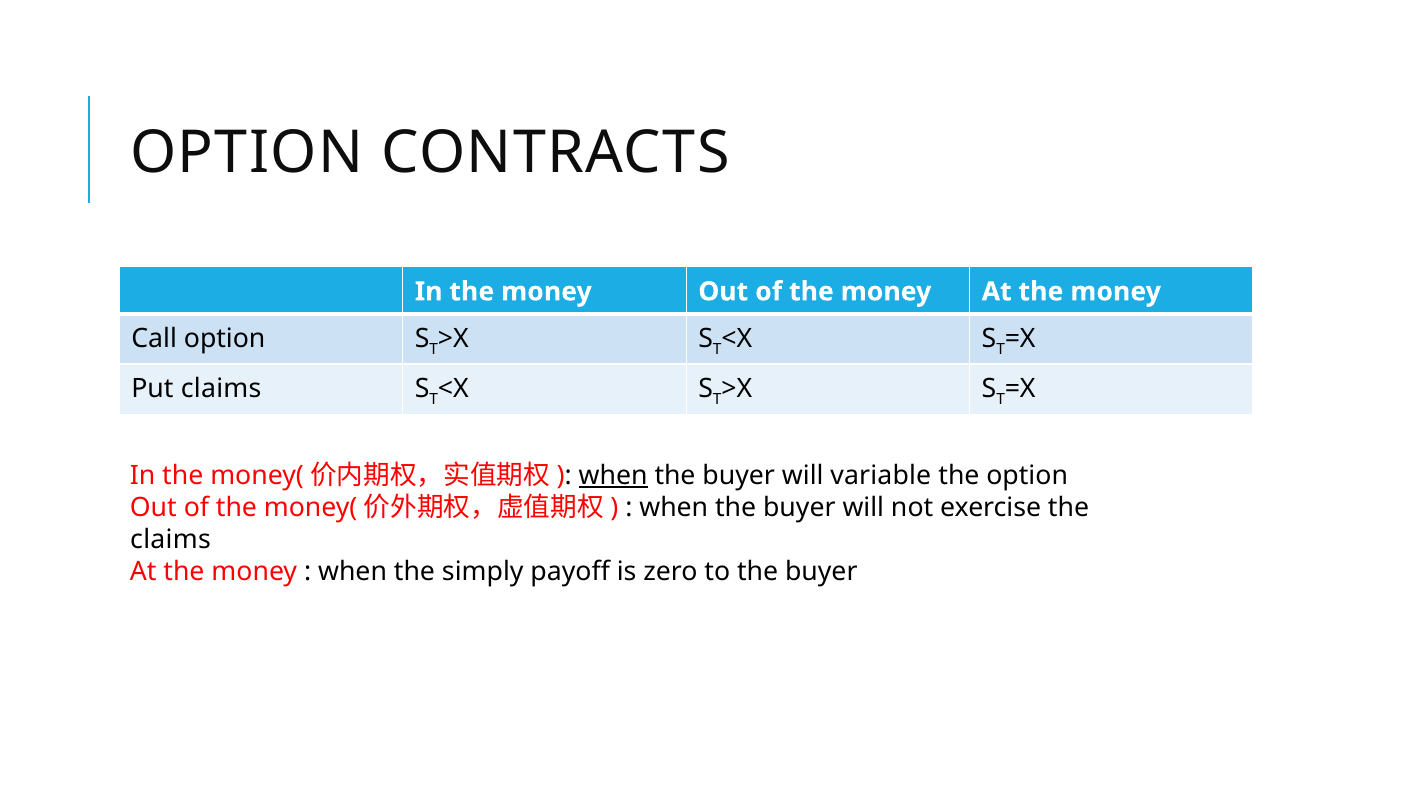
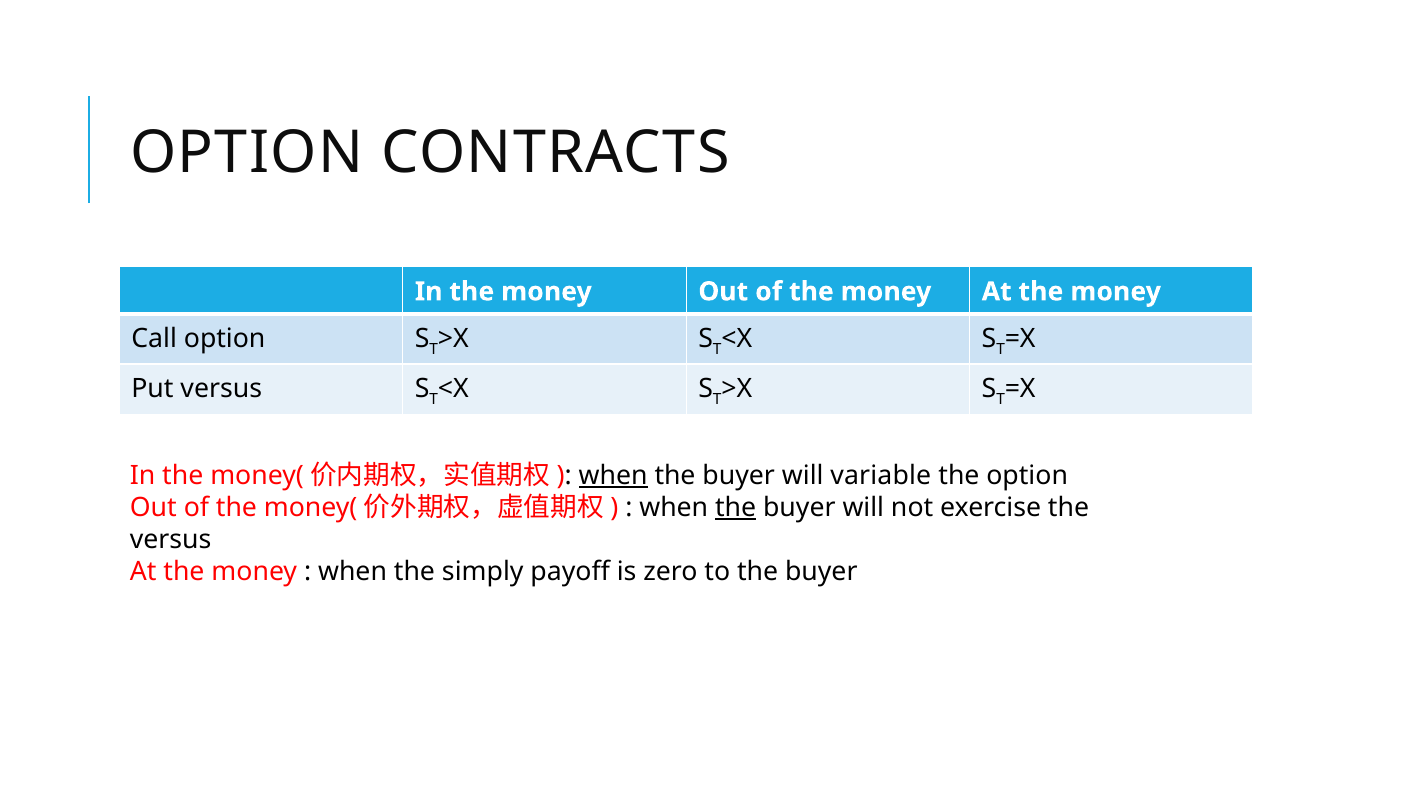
Put claims: claims -> versus (221, 389)
the underline: none -> present (736, 508)
claims: claims -> versus (171, 540)
